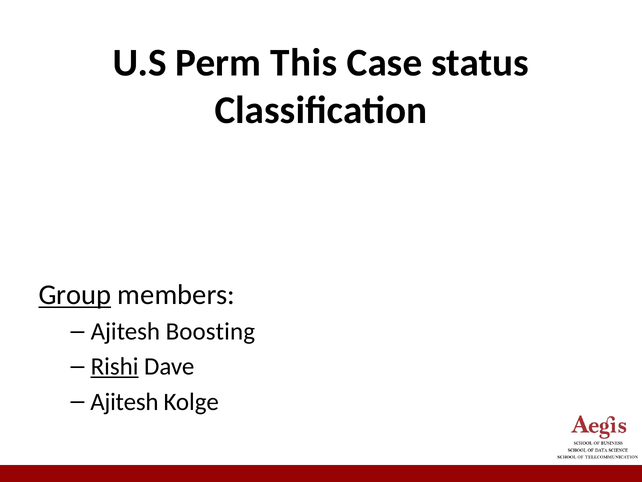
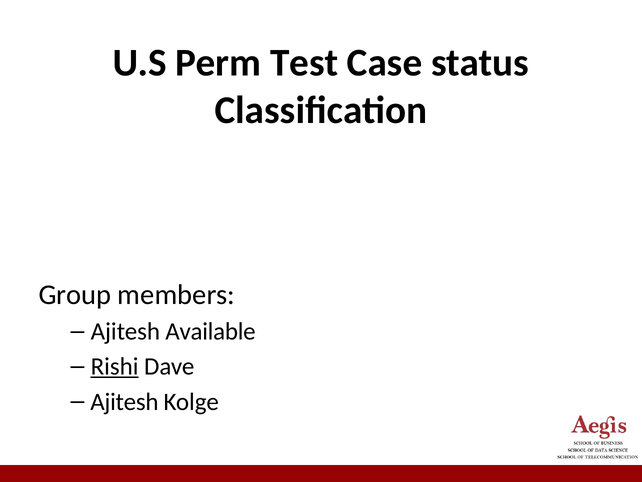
This: This -> Test (304, 63)
Group underline: present -> none (75, 295)
Boosting: Boosting -> Available (211, 331)
